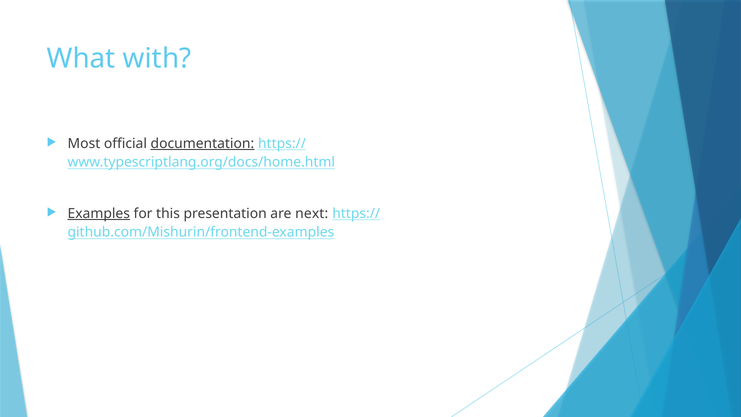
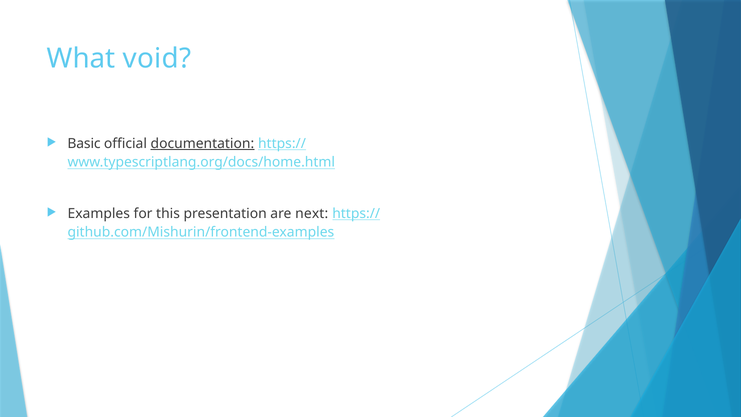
with: with -> void (157, 58)
Most: Most -> Basic (84, 143)
Examples underline: present -> none (99, 213)
